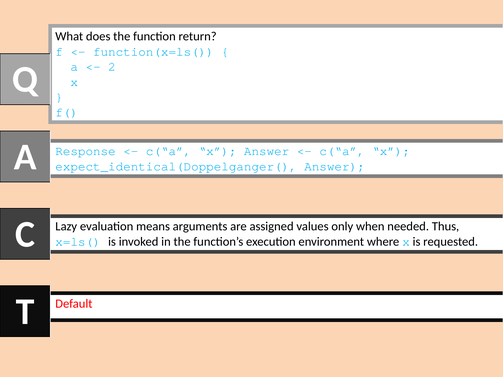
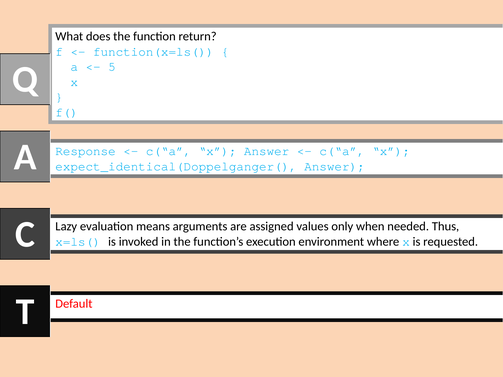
2: 2 -> 5 (112, 67)
